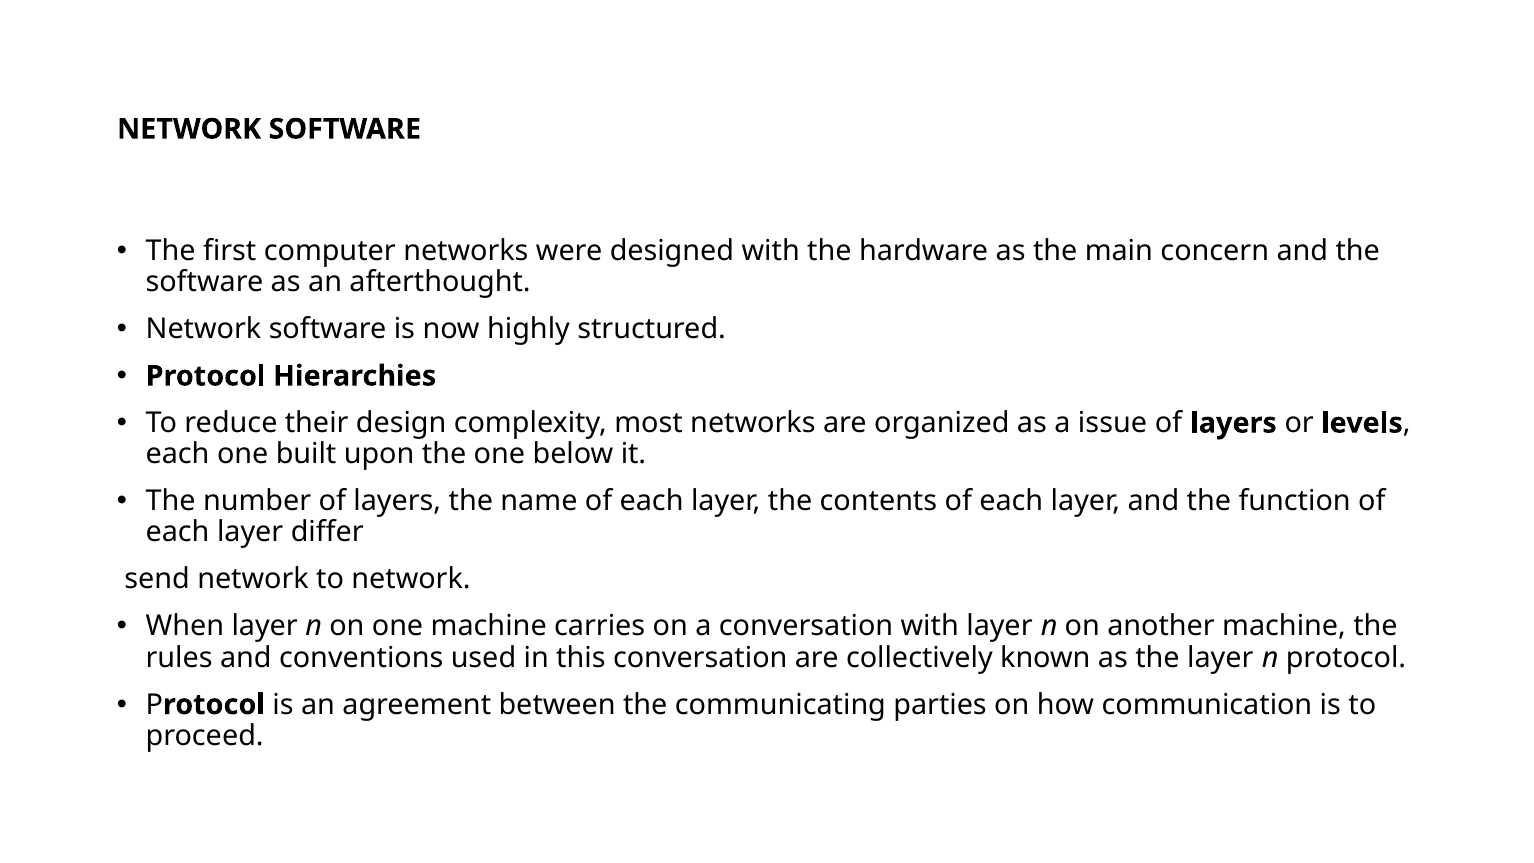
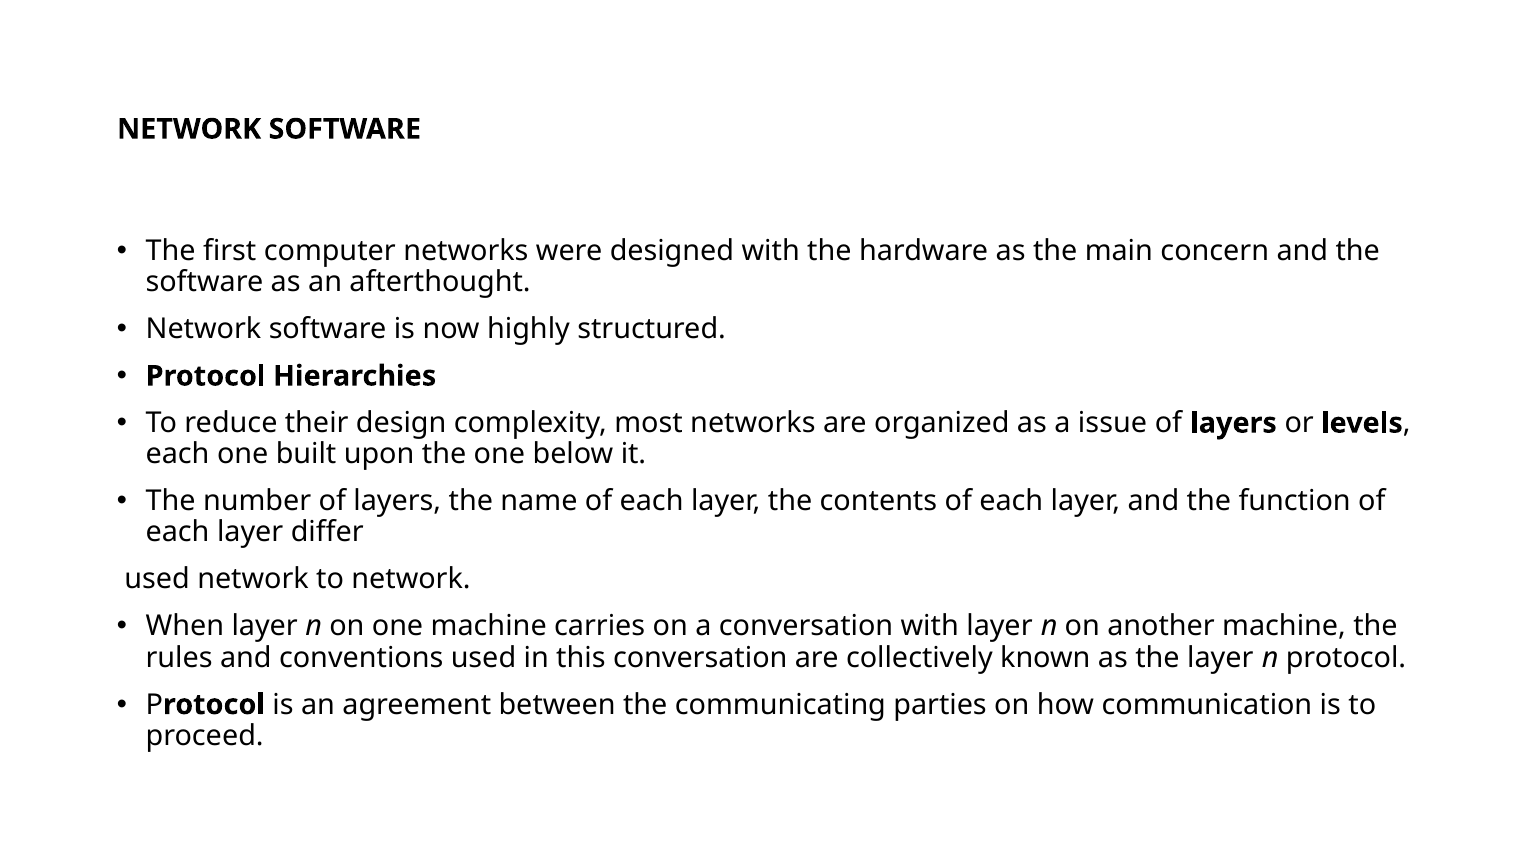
send: send -> used (157, 579)
